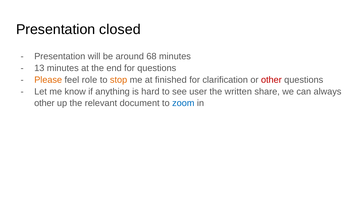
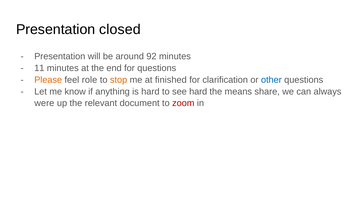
68: 68 -> 92 (151, 56)
13: 13 -> 11 (39, 68)
other colour: red -> blue (271, 80)
see user: user -> hard (198, 91)
written: written -> means (238, 91)
other: other -> were (44, 103)
zoom colour: blue -> red (183, 103)
